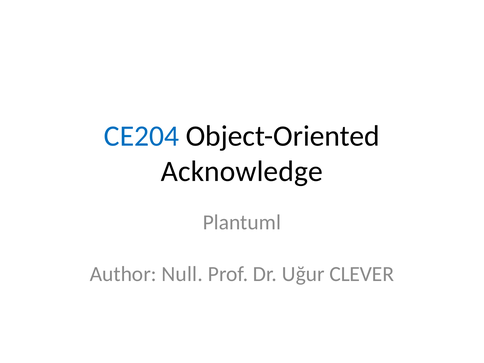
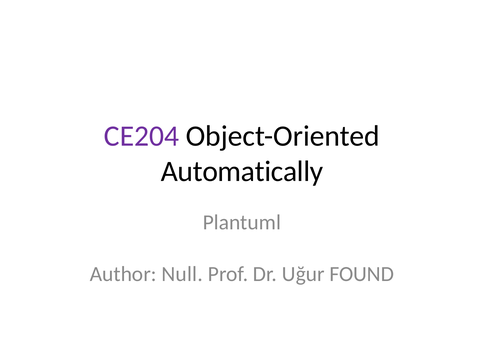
CE204 colour: blue -> purple (142, 136)
Acknowledge: Acknowledge -> Automatically (242, 171)
CLEVER: CLEVER -> FOUND (362, 274)
